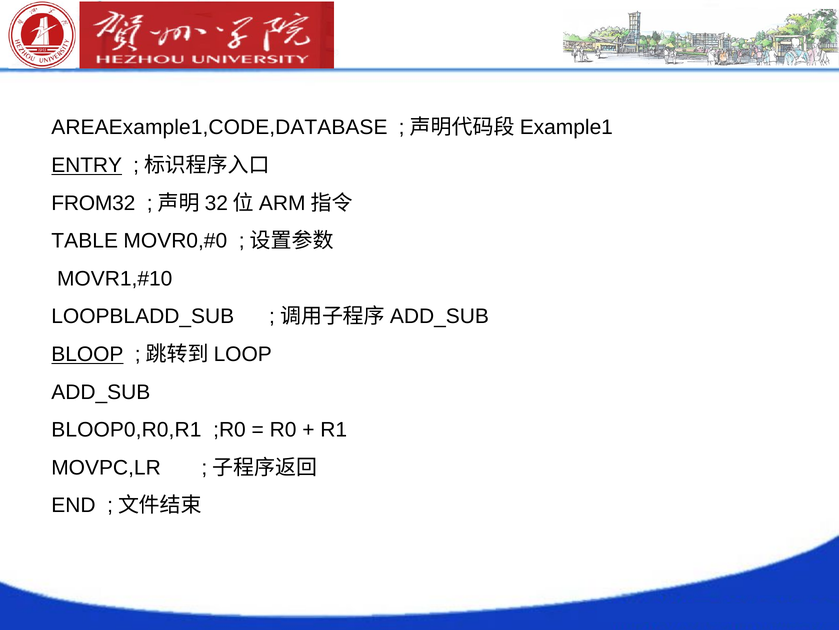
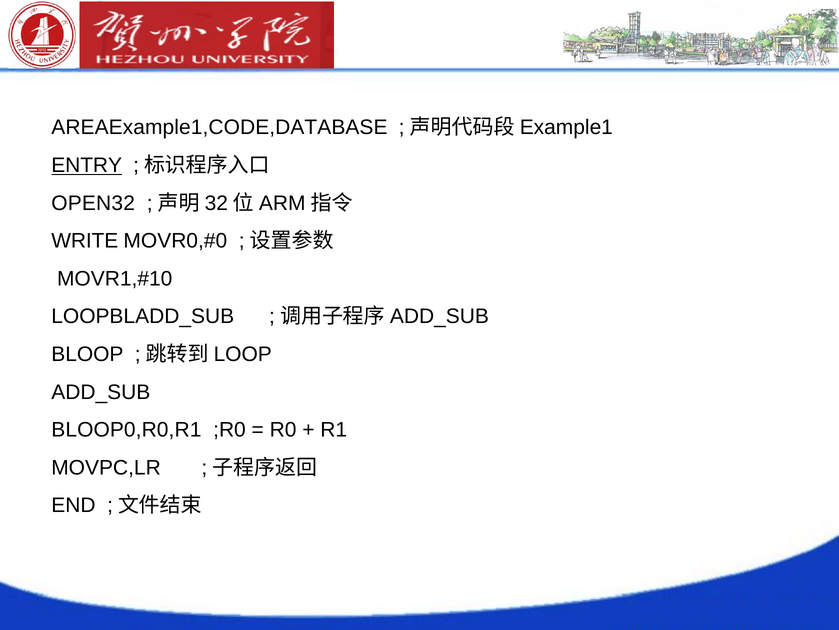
FROM32: FROM32 -> OPEN32 (93, 203)
TABLE: TABLE -> WRITE (85, 241)
BLOOP underline: present -> none (87, 354)
